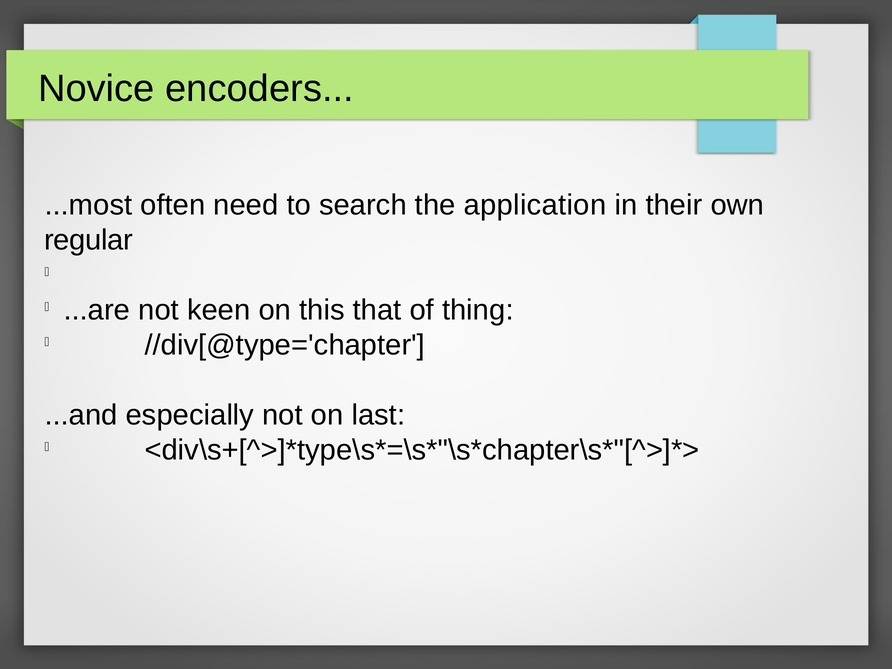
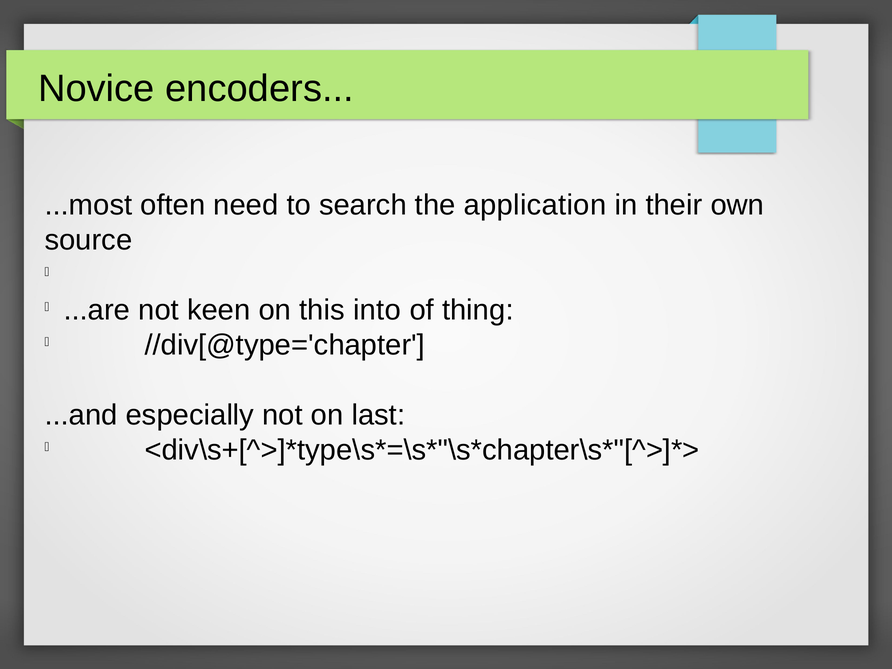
regular: regular -> source (88, 240)
that: that -> into (377, 310)
